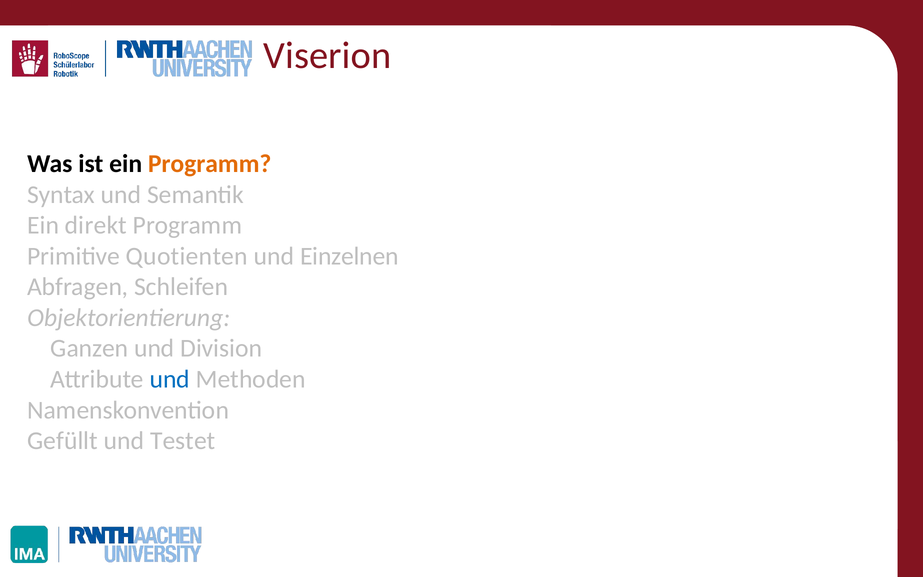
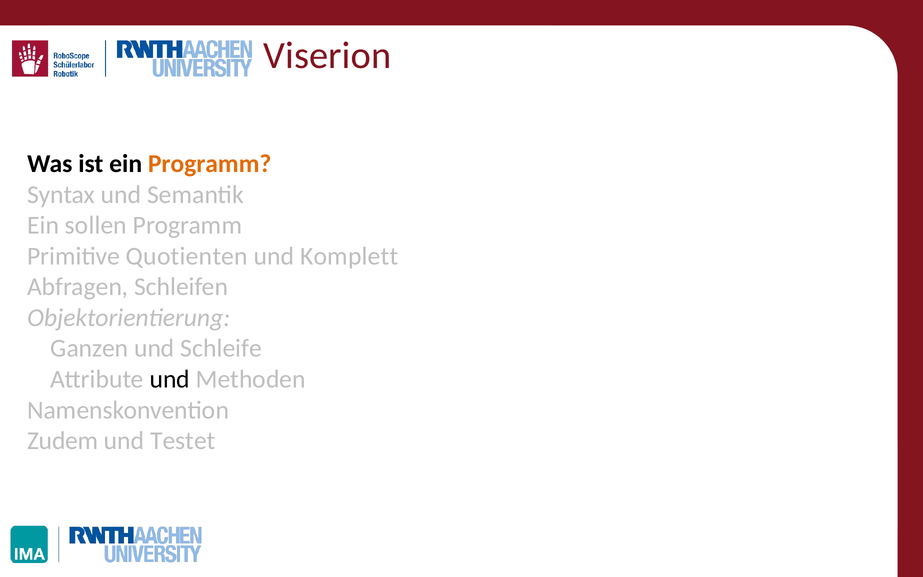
direkt: direkt -> sollen (96, 225)
Einzelnen: Einzelnen -> Komplett (349, 256)
Division: Division -> Schleife (221, 348)
und colour: blue -> black (170, 379)
Gefüllt: Gefüllt -> Zudem (63, 441)
